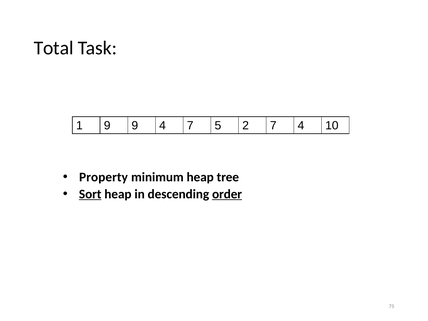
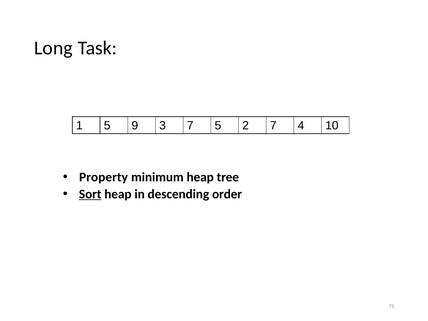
Total: Total -> Long (53, 48)
1 9: 9 -> 5 (107, 125)
9 4: 4 -> 3 (163, 125)
order underline: present -> none (227, 194)
